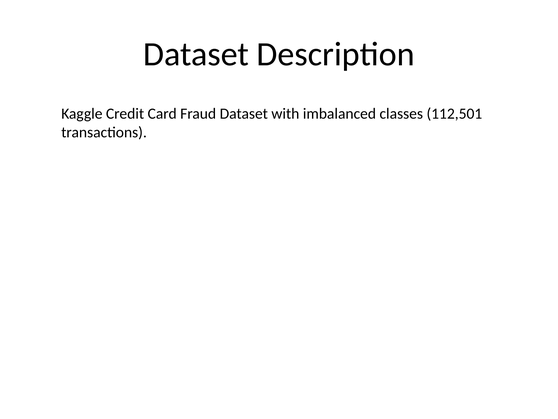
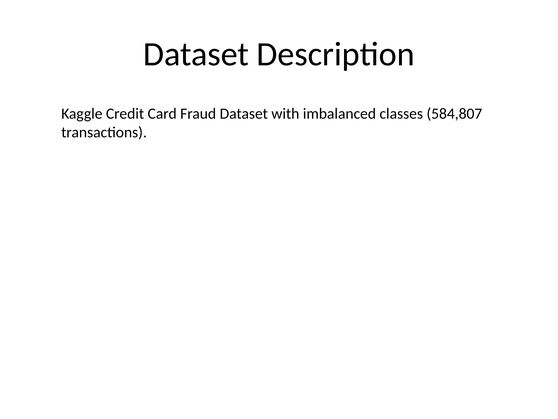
112,501: 112,501 -> 584,807 (454, 114)
